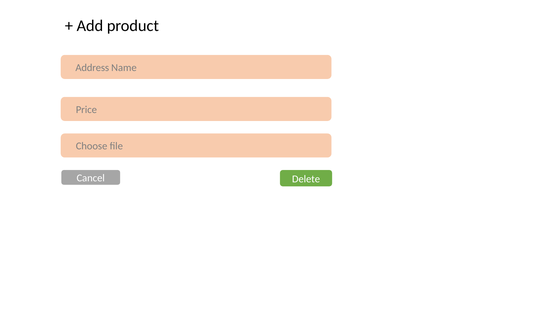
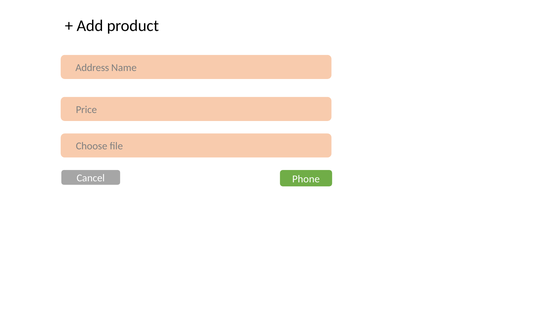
Delete: Delete -> Phone (306, 179)
